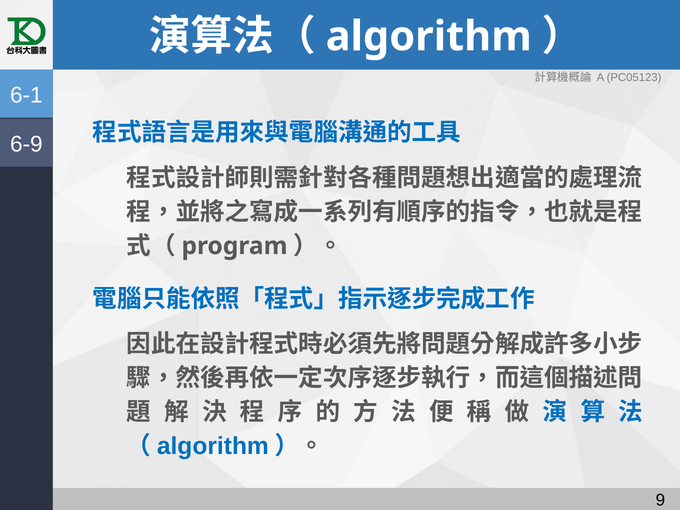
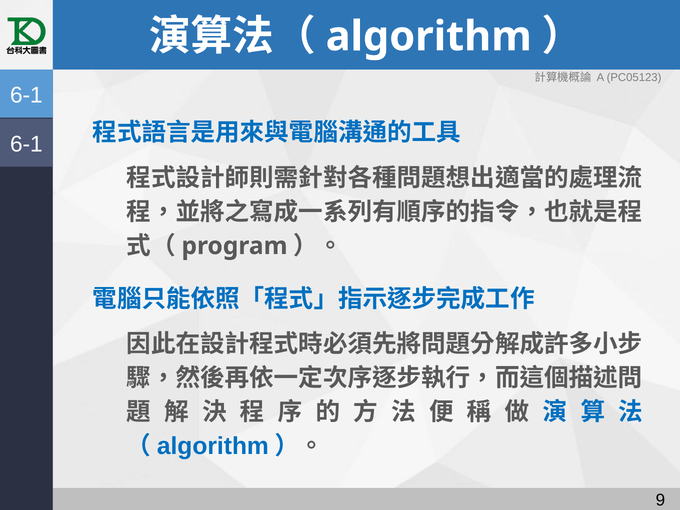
6-9: 6-9 -> 6-1 (26, 144)
